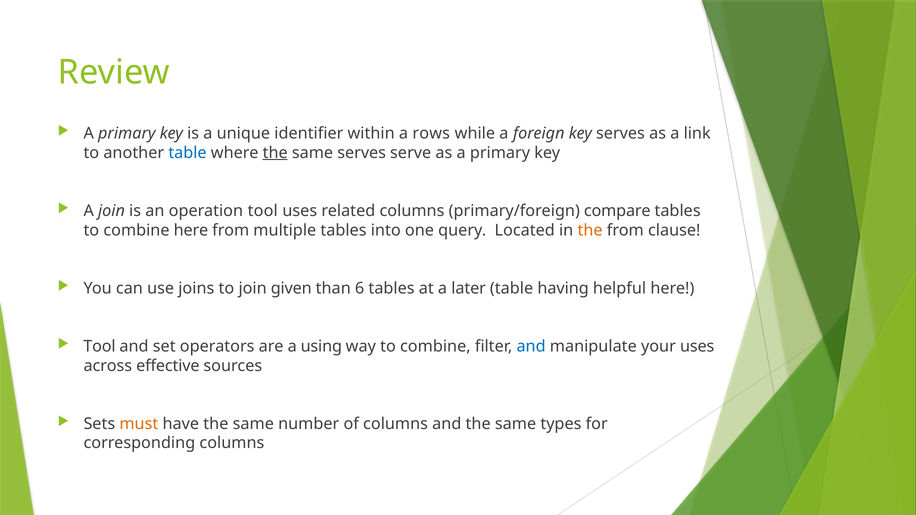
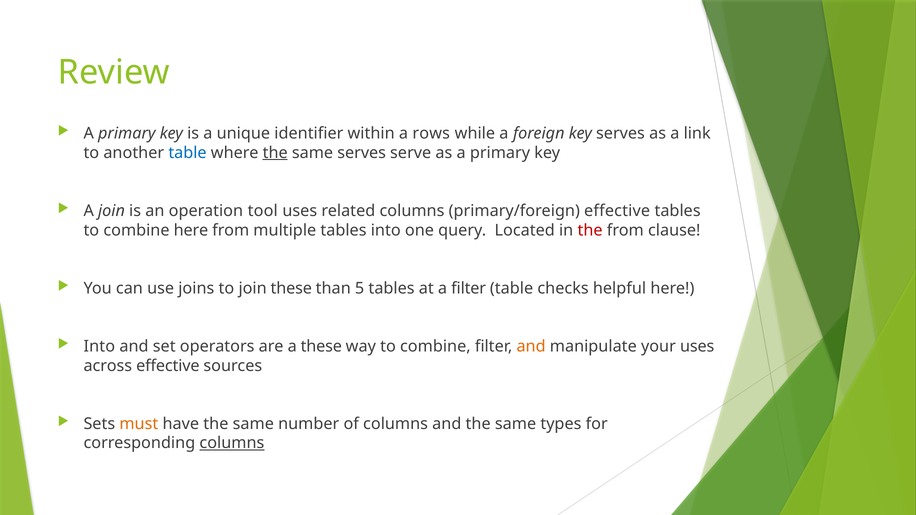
primary/foreign compare: compare -> effective (617, 211)
the colour: orange -> red (590, 230)
join given: given -> these (291, 288)
6: 6 -> 5 (360, 288)
a later: later -> filter (469, 288)
having: having -> checks (563, 288)
Tool: Tool -> Into (99, 346)
a using: using -> these (321, 346)
and colour: blue -> orange (531, 346)
columns underline: none -> present (232, 443)
